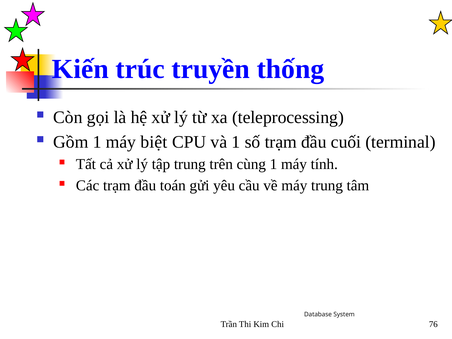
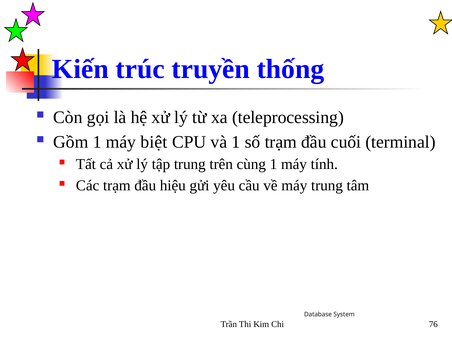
toán: toán -> hiệu (173, 185)
